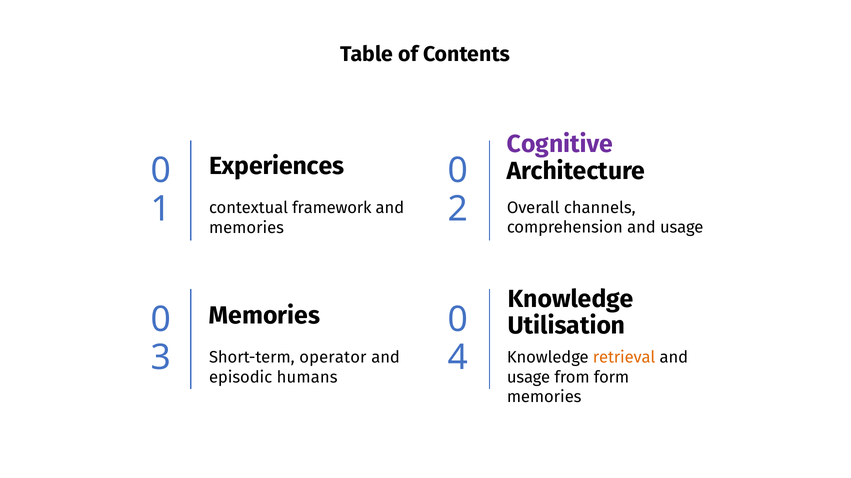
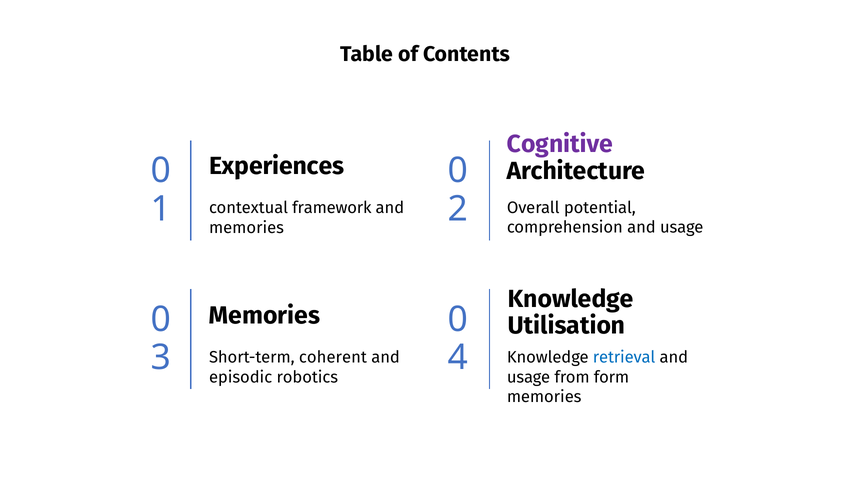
channels: channels -> potential (600, 208)
operator: operator -> coherent (333, 358)
retrieval colour: orange -> blue (624, 358)
humans: humans -> robotics (307, 378)
